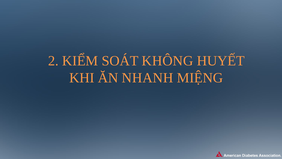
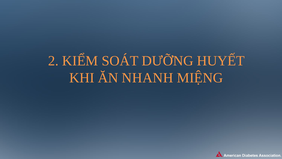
KHÔNG: KHÔNG -> DƯỠNG (168, 61)
